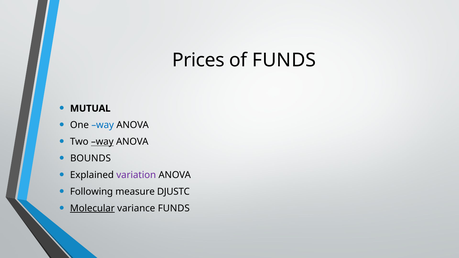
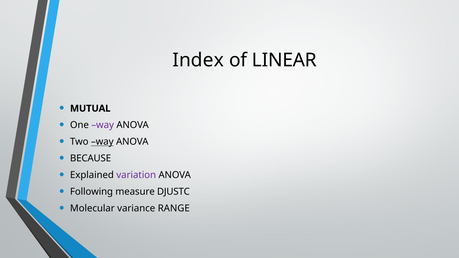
Prices: Prices -> Index (198, 60)
of FUNDS: FUNDS -> LINEAR (284, 60)
way colour: blue -> purple (103, 125)
BOUNDS: BOUNDS -> BECAUSE (91, 158)
Molecular underline: present -> none (92, 208)
variance FUNDS: FUNDS -> RANGE (174, 208)
